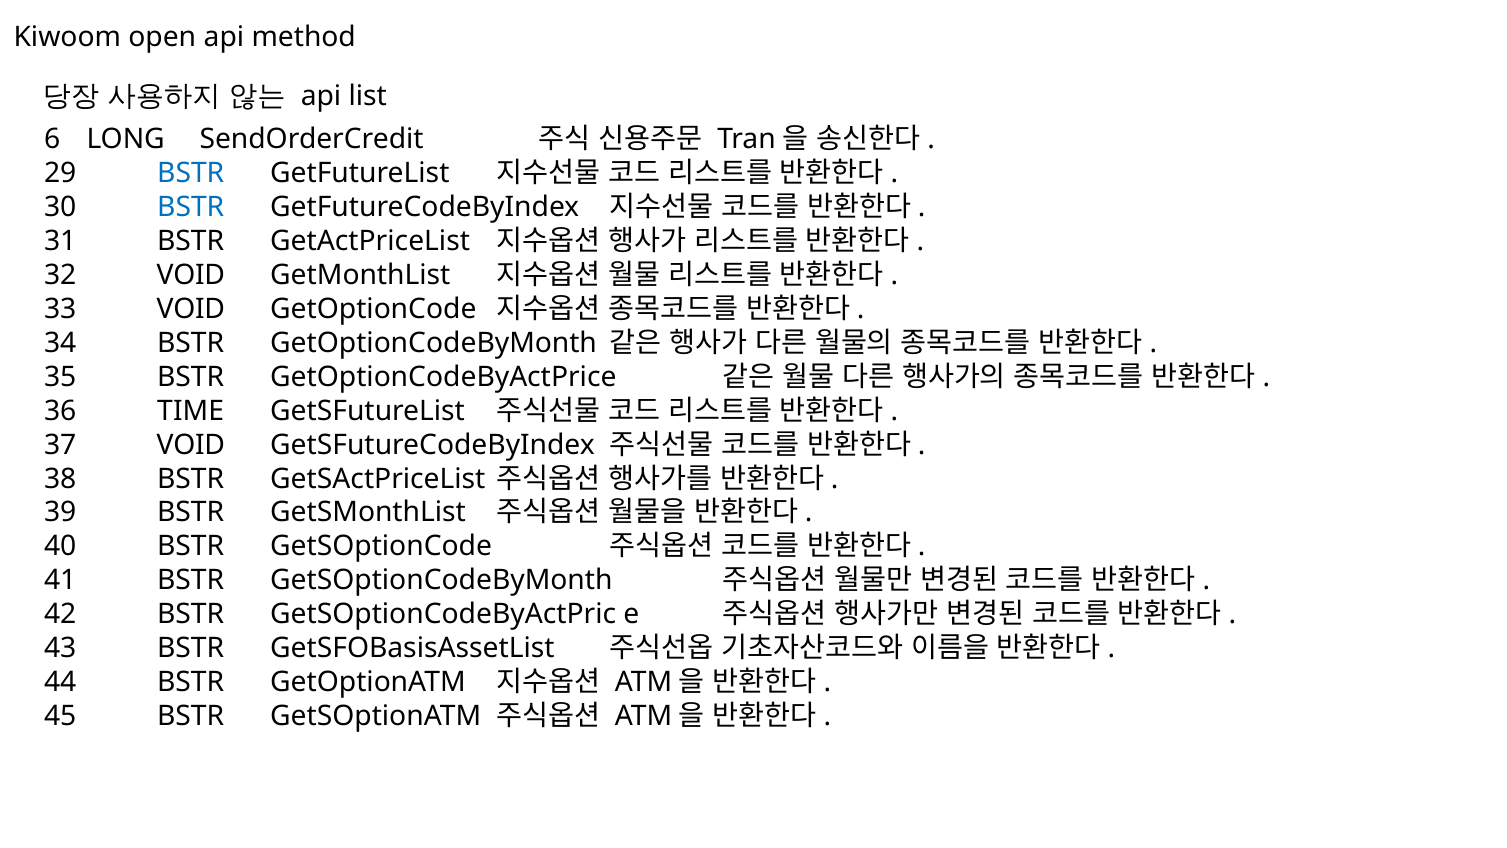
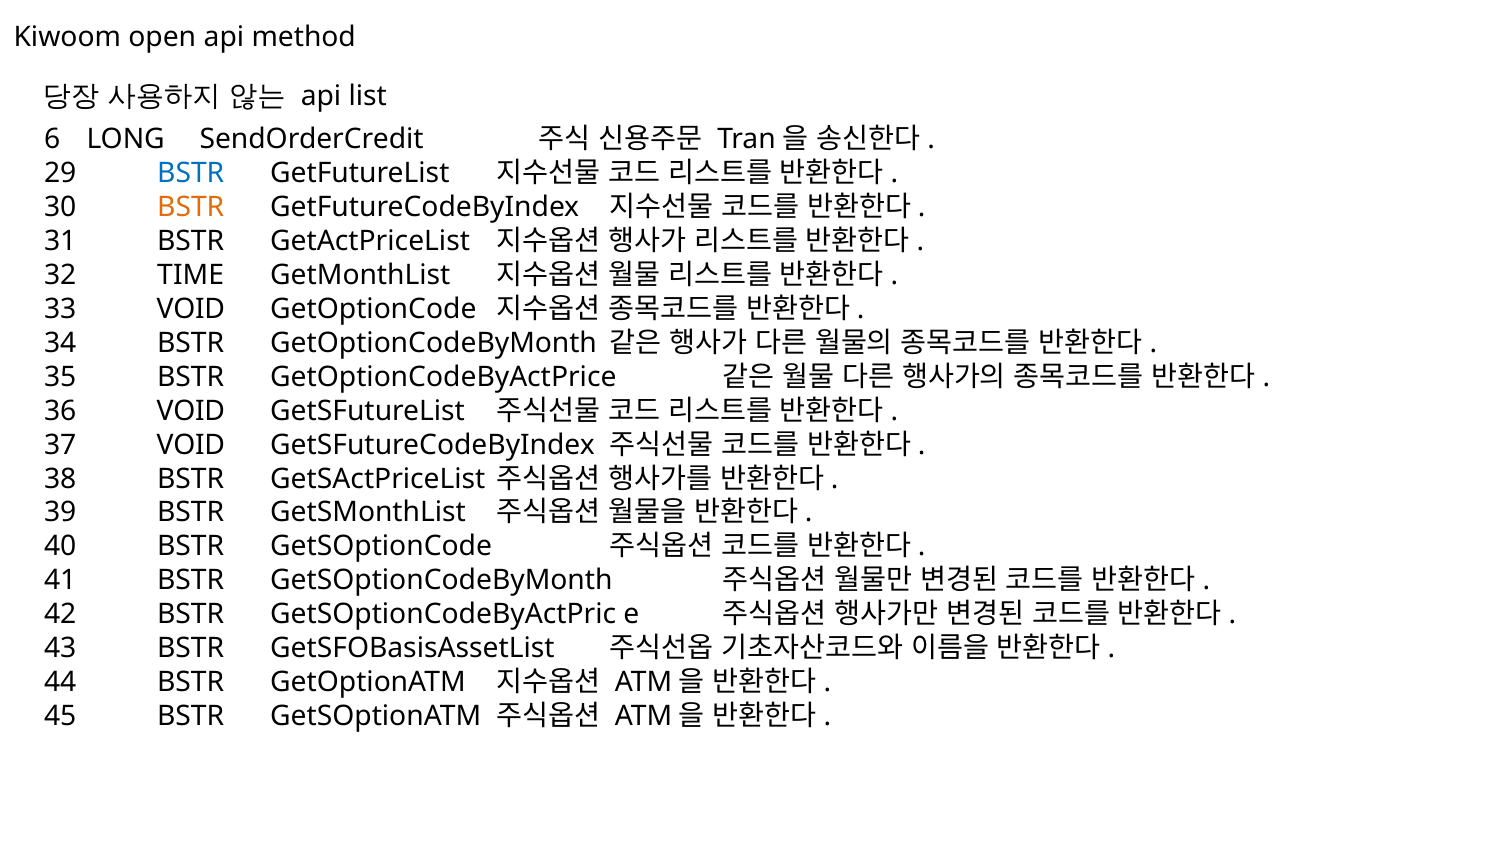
BSTR colour: blue -> orange (191, 207)
32 VOID: VOID -> TIME (191, 275)
36 TIME: TIME -> VOID (191, 411)
